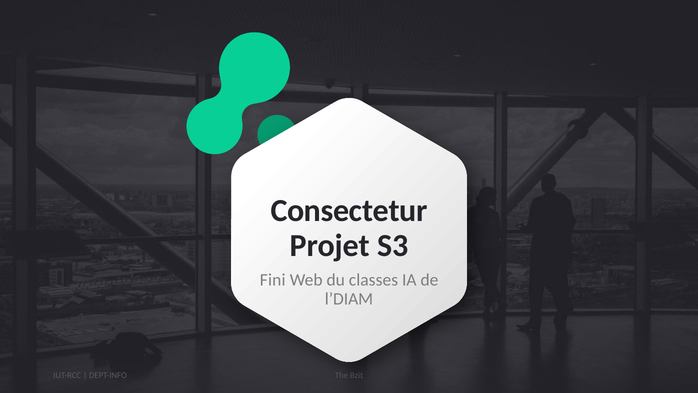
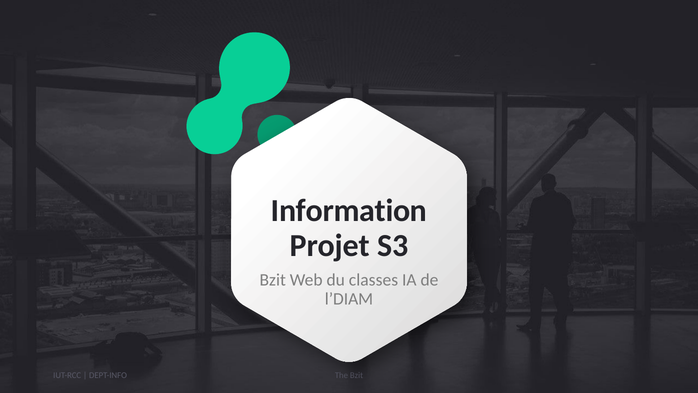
Consectetur: Consectetur -> Information (349, 211)
Fini: Fini -> Bzit (273, 280)
